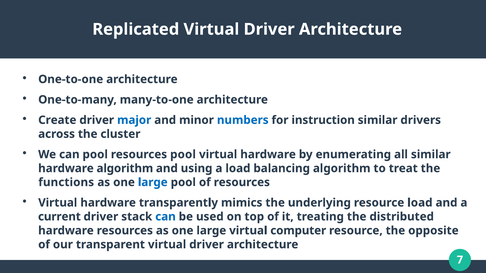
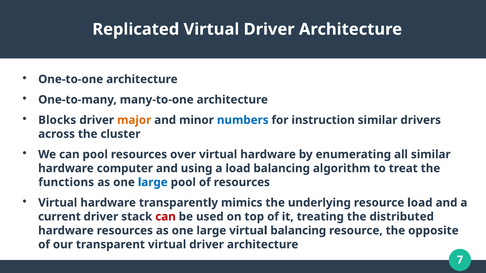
Create: Create -> Blocks (57, 120)
major colour: blue -> orange (134, 120)
resources pool: pool -> over (183, 155)
hardware algorithm: algorithm -> computer (125, 169)
can colour: blue -> red (165, 217)
virtual computer: computer -> balancing (298, 231)
